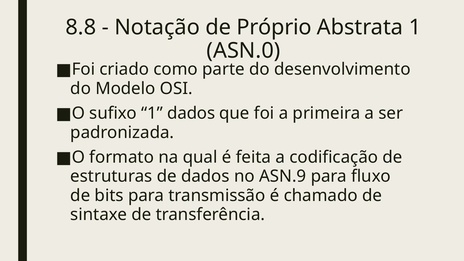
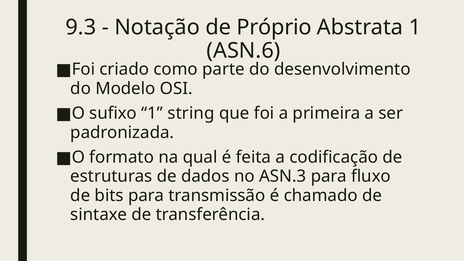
8.8: 8.8 -> 9.3 (81, 27)
ASN.0: ASN.0 -> ASN.6 (243, 51)
1 dados: dados -> string (191, 113)
ASN.9: ASN.9 -> ASN.3 (283, 176)
